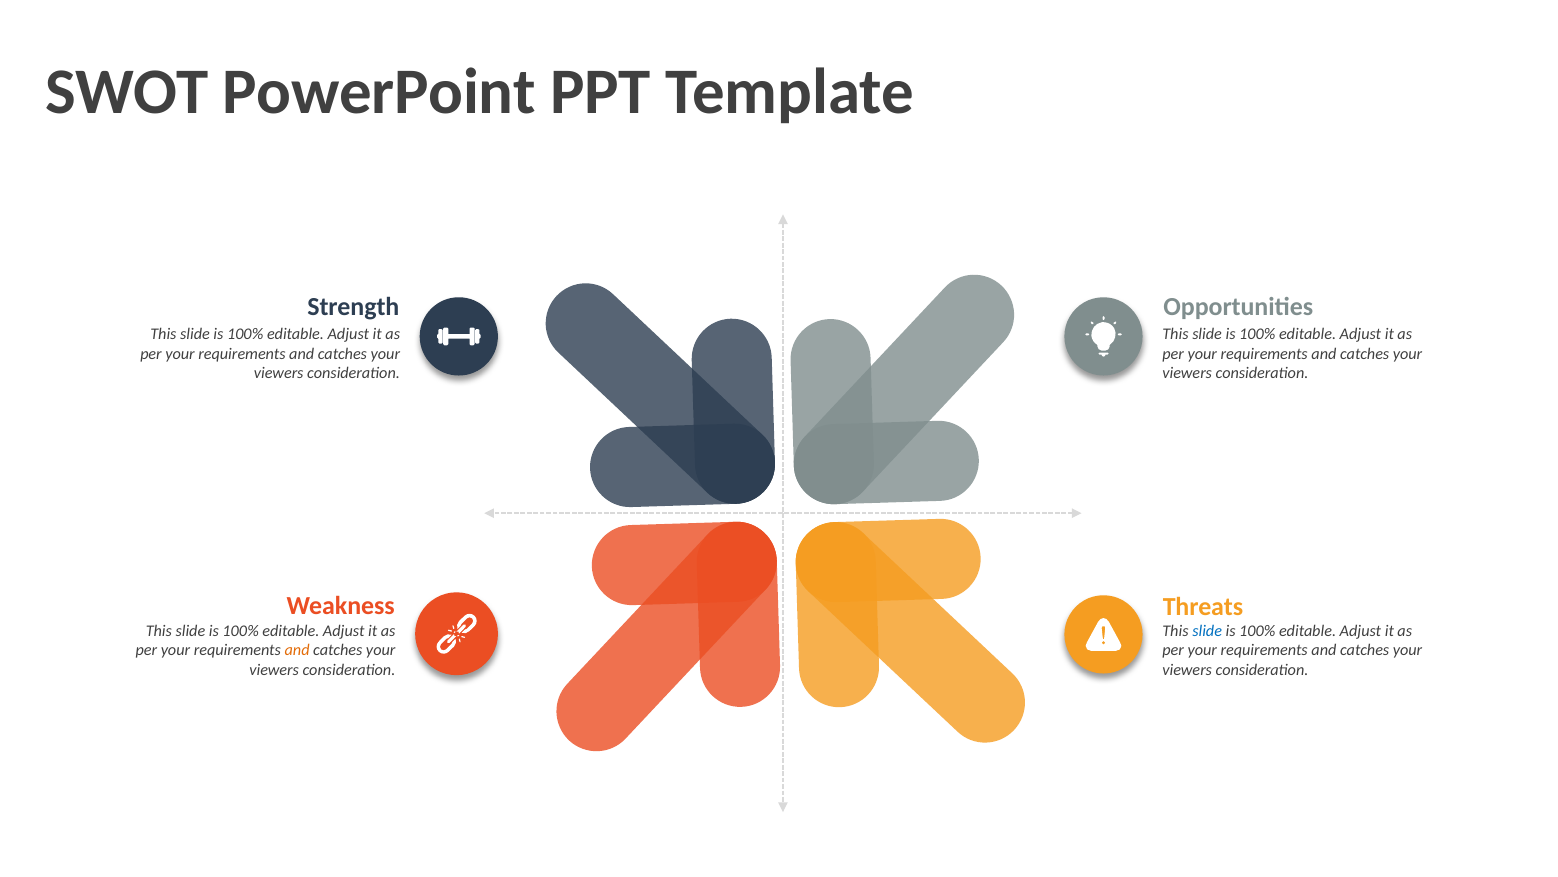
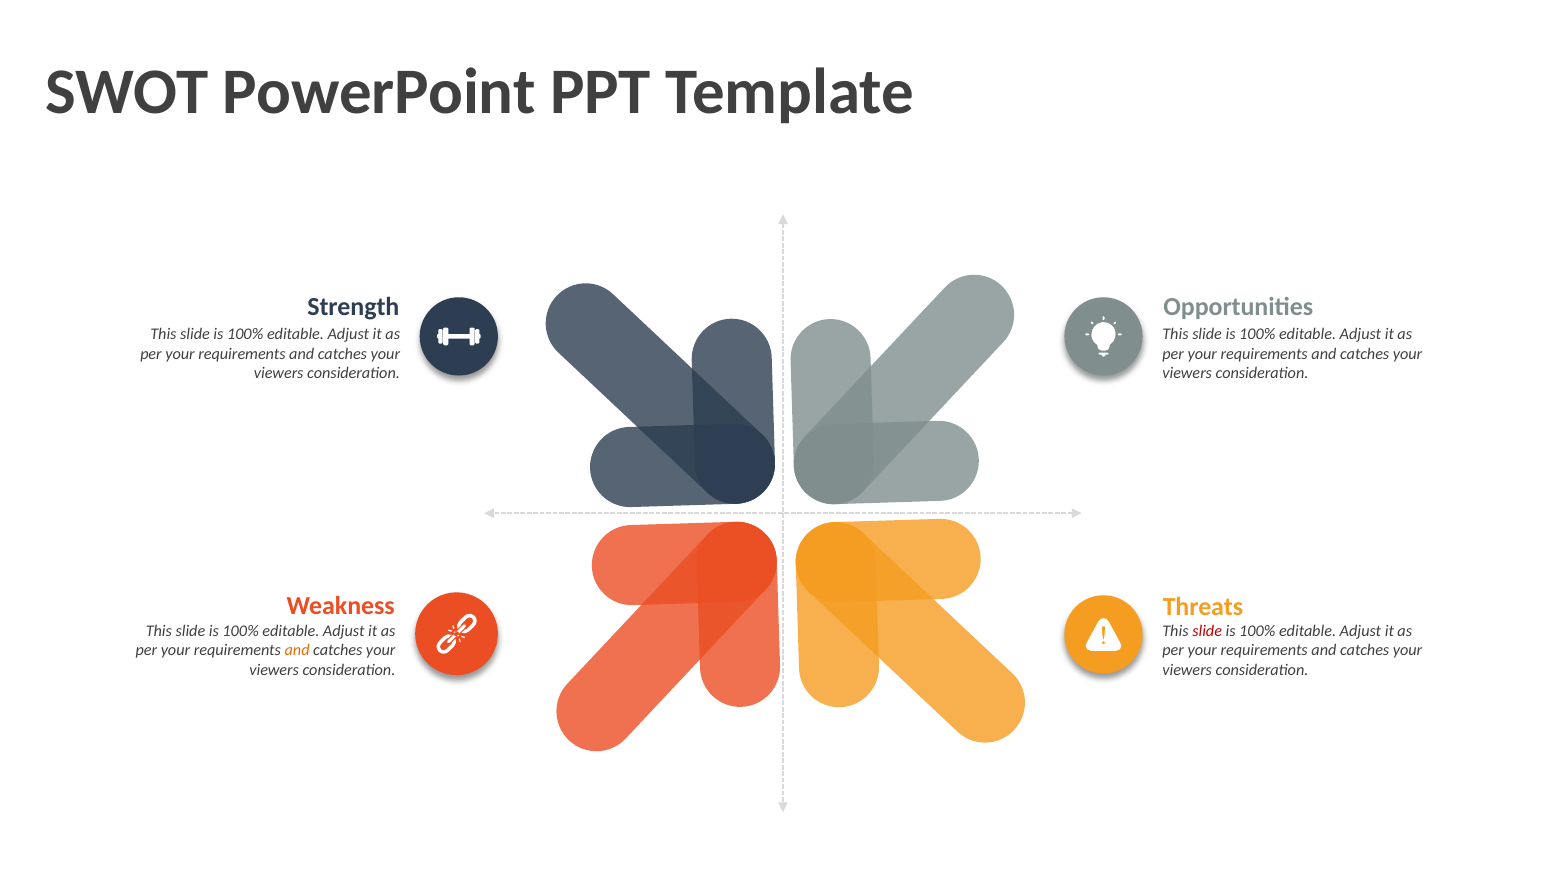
slide colour: blue -> red (1207, 631)
